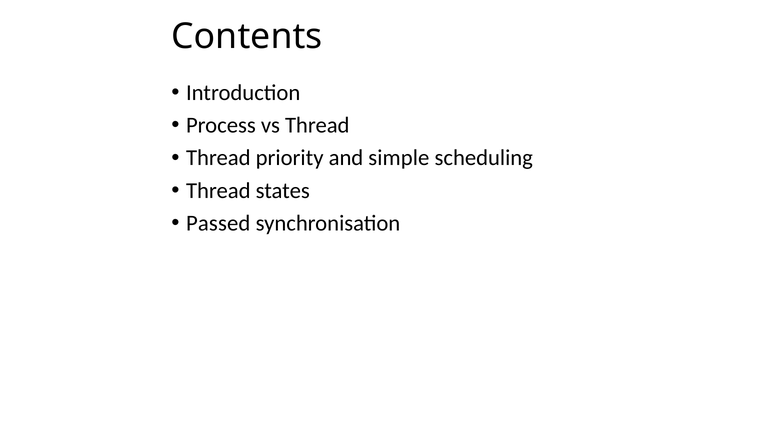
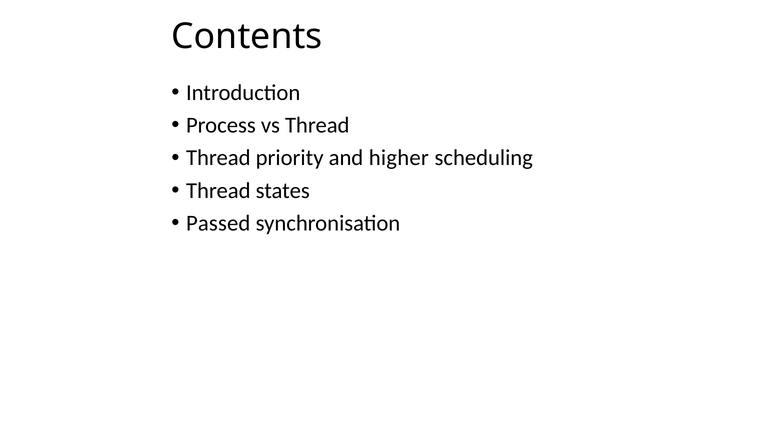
simple: simple -> higher (399, 158)
